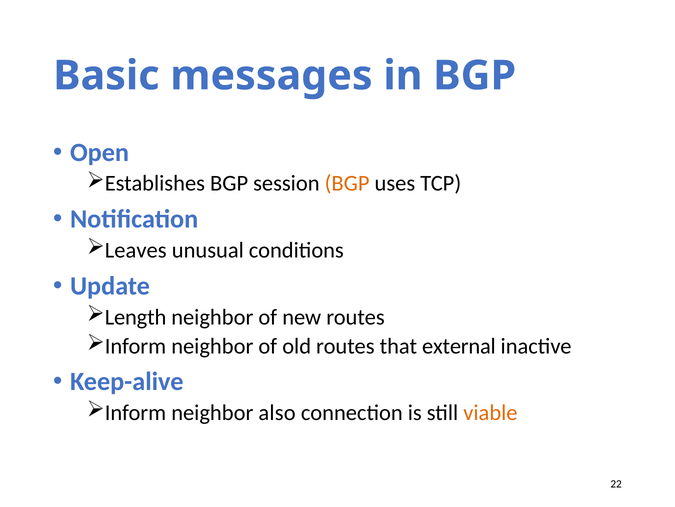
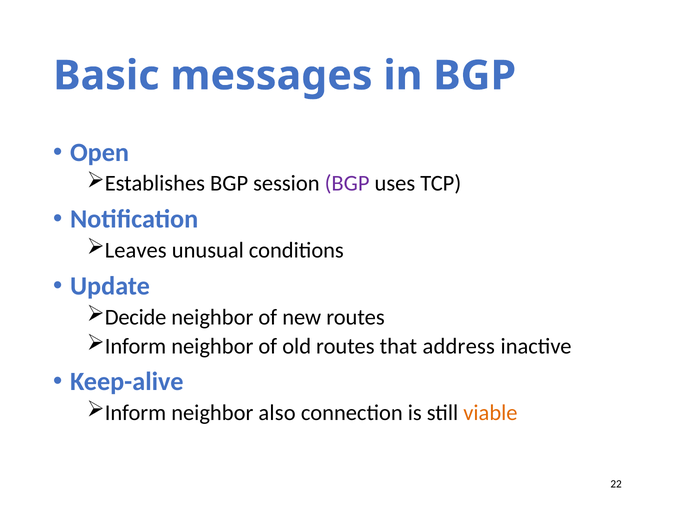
BGP colour: orange -> purple (347, 183)
Length: Length -> Decide (136, 317)
external: external -> address (459, 346)
